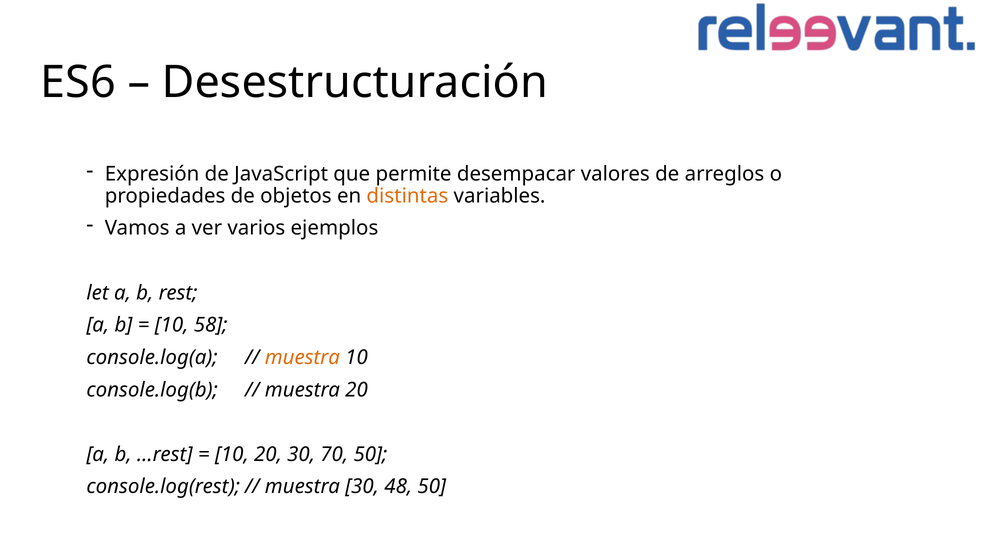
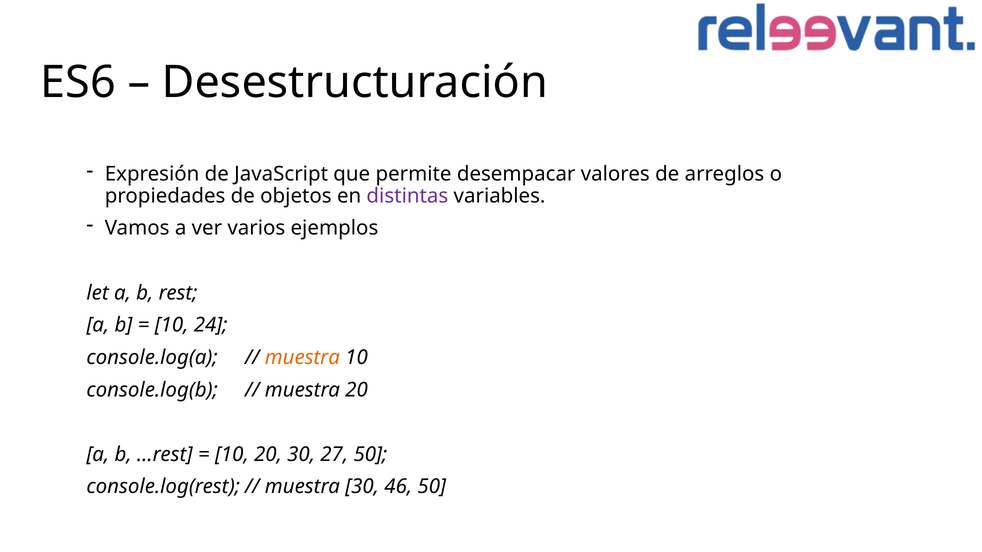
distintas colour: orange -> purple (407, 196)
58: 58 -> 24 (211, 325)
70: 70 -> 27 (334, 455)
48: 48 -> 46 (398, 487)
